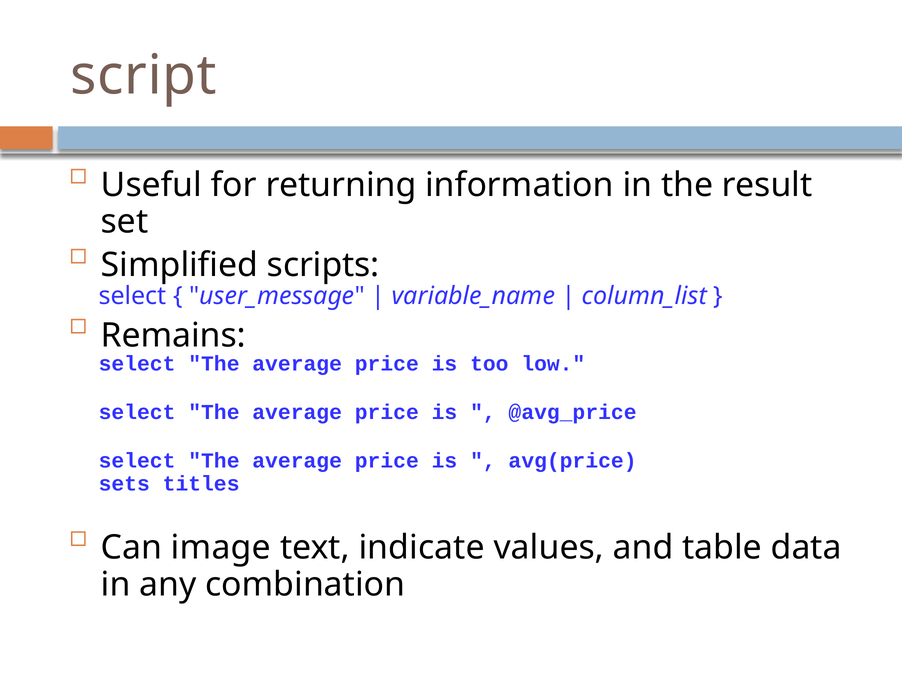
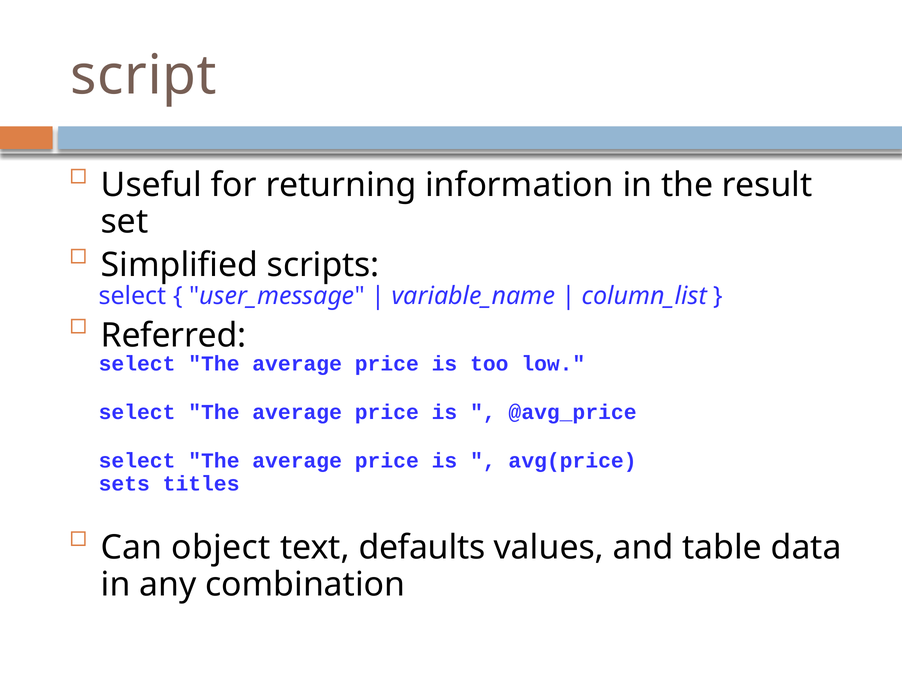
Remains: Remains -> Referred (174, 335)
image: image -> object (221, 547)
indicate: indicate -> defaults (422, 547)
